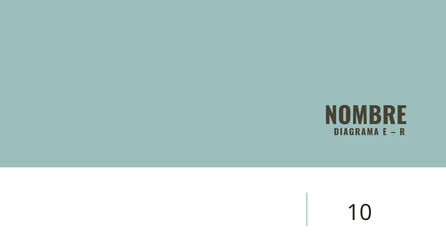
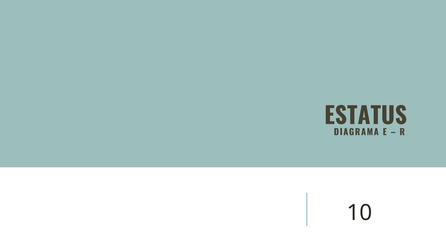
NOMBRE: NOMBRE -> ESTATUS (366, 116)
